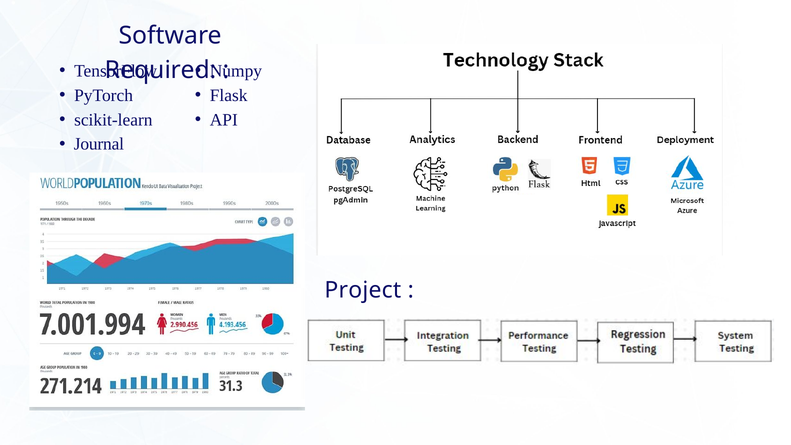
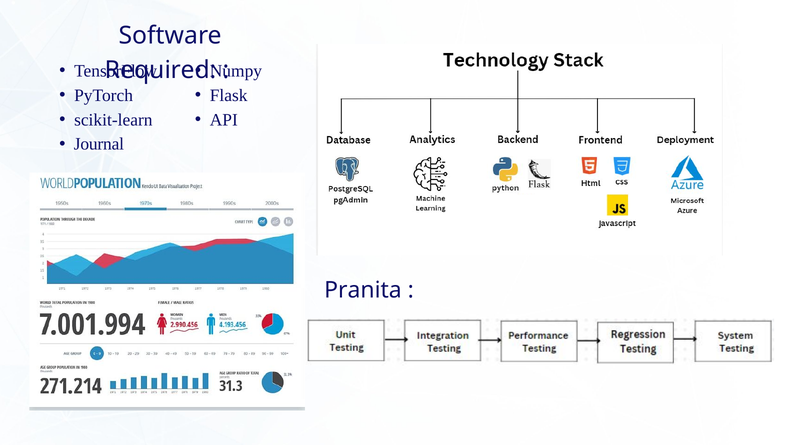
Project: Project -> Pranita (363, 290)
